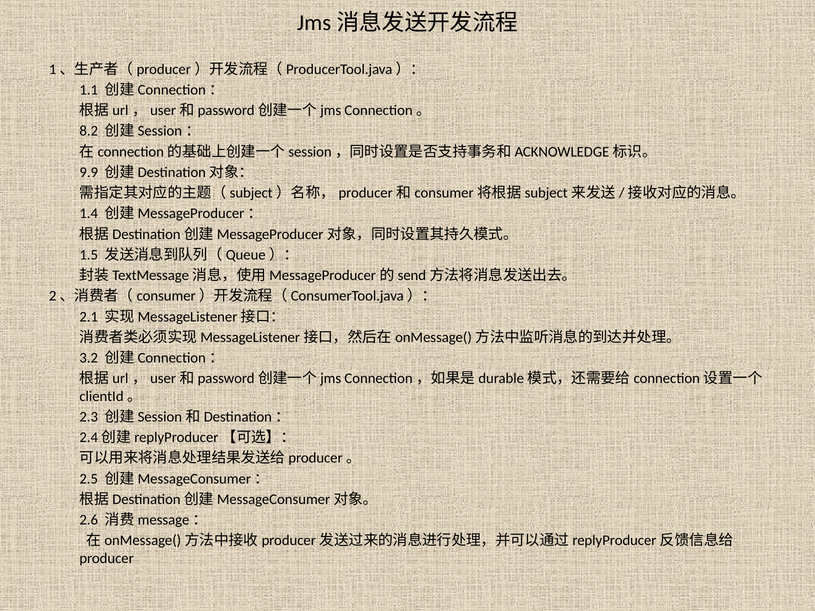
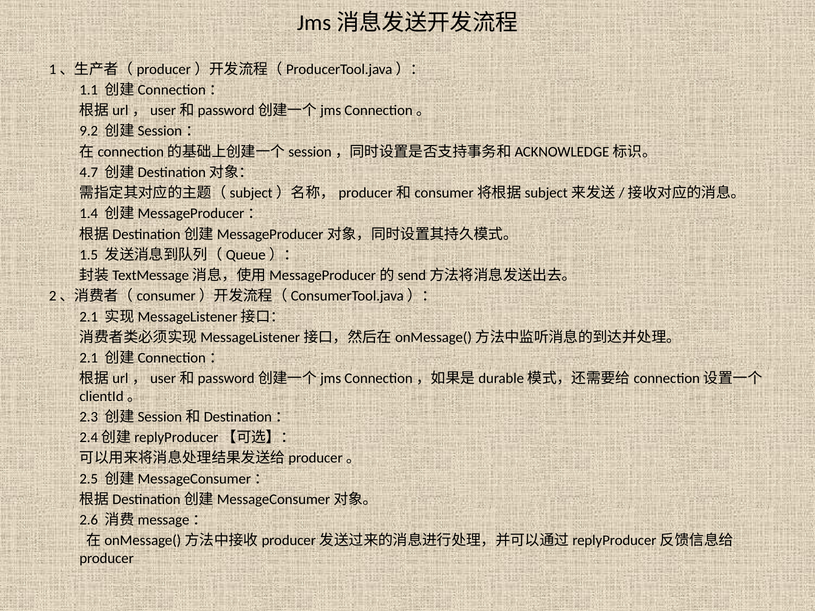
8.2: 8.2 -> 9.2 (89, 131)
9.9: 9.9 -> 4.7 (89, 172)
3.2: 3.2 -> 2.1 (89, 358)
